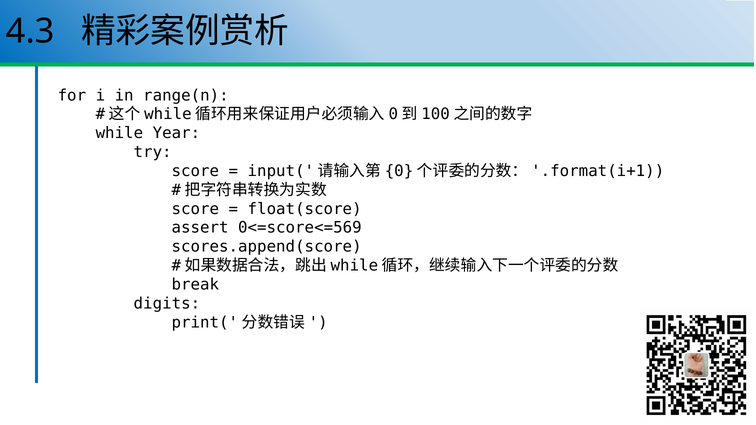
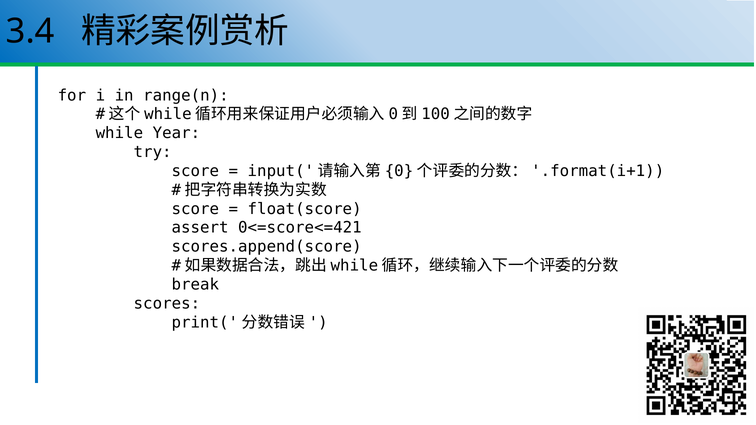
4.3: 4.3 -> 3.4 (30, 31)
0<=score<=569: 0<=score<=569 -> 0<=score<=421 (300, 228)
digits: digits -> scores (167, 304)
